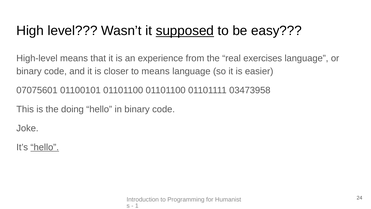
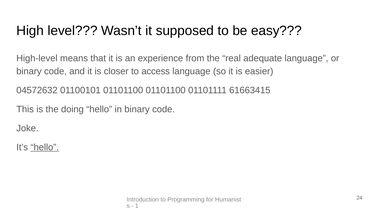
supposed underline: present -> none (185, 31)
exercises: exercises -> adequate (263, 58)
to means: means -> access (156, 71)
07075601: 07075601 -> 04572632 (37, 90)
03473958: 03473958 -> 61663415 (250, 90)
